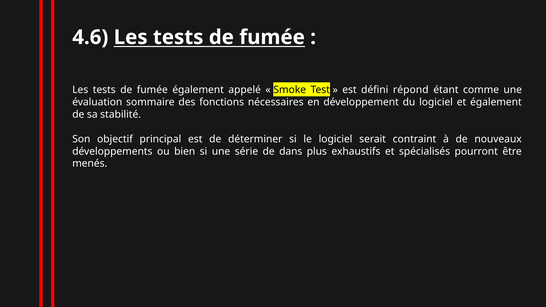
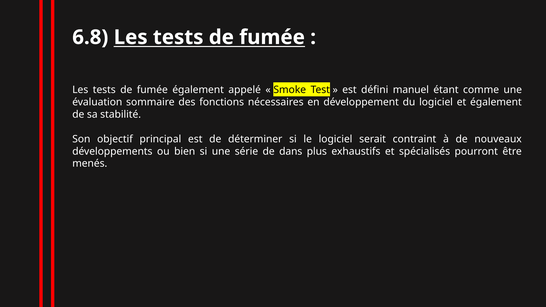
4.6: 4.6 -> 6.8 (90, 37)
répond: répond -> manuel (411, 90)
